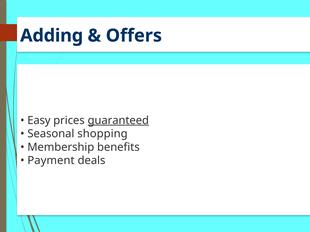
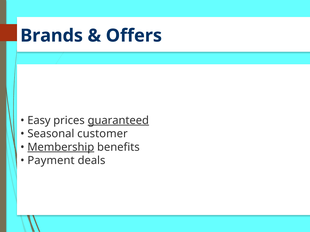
Adding: Adding -> Brands (52, 36)
shopping: shopping -> customer (102, 134)
Membership underline: none -> present (61, 147)
